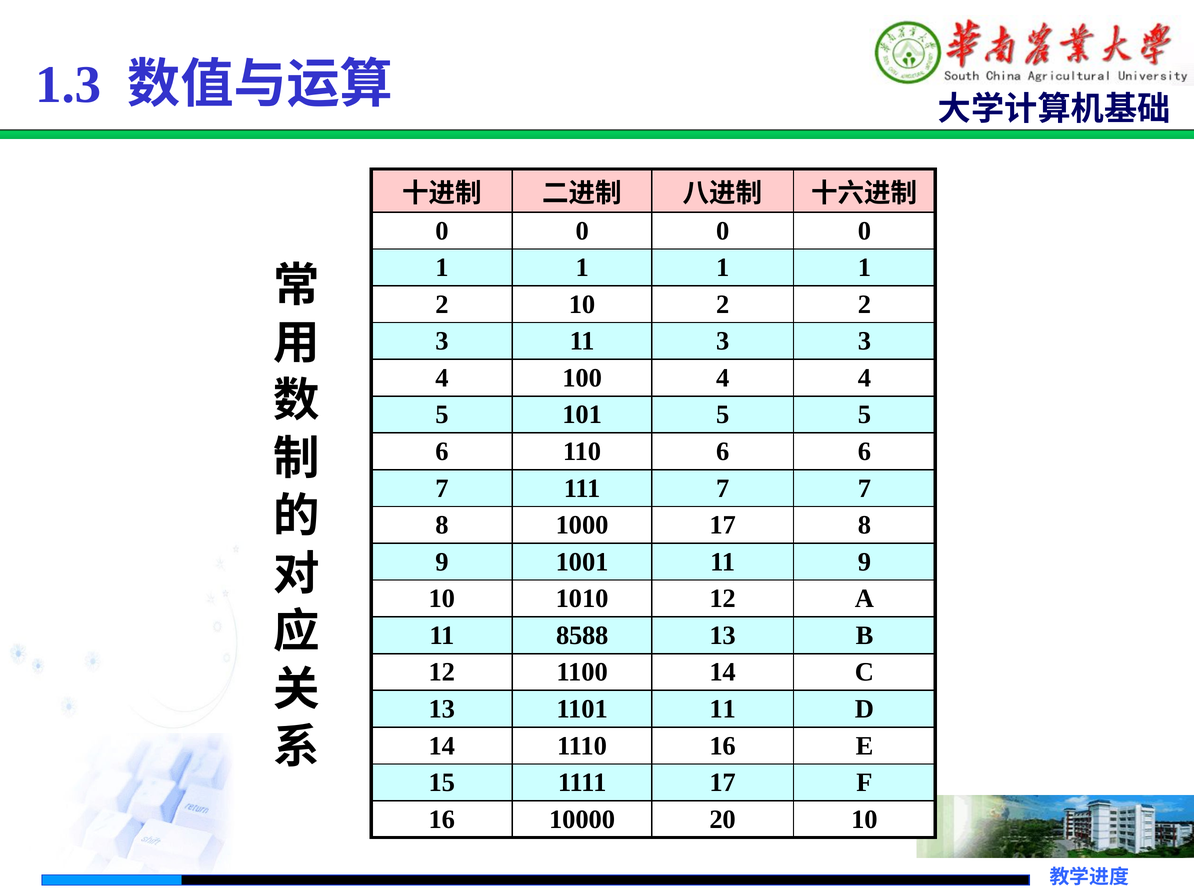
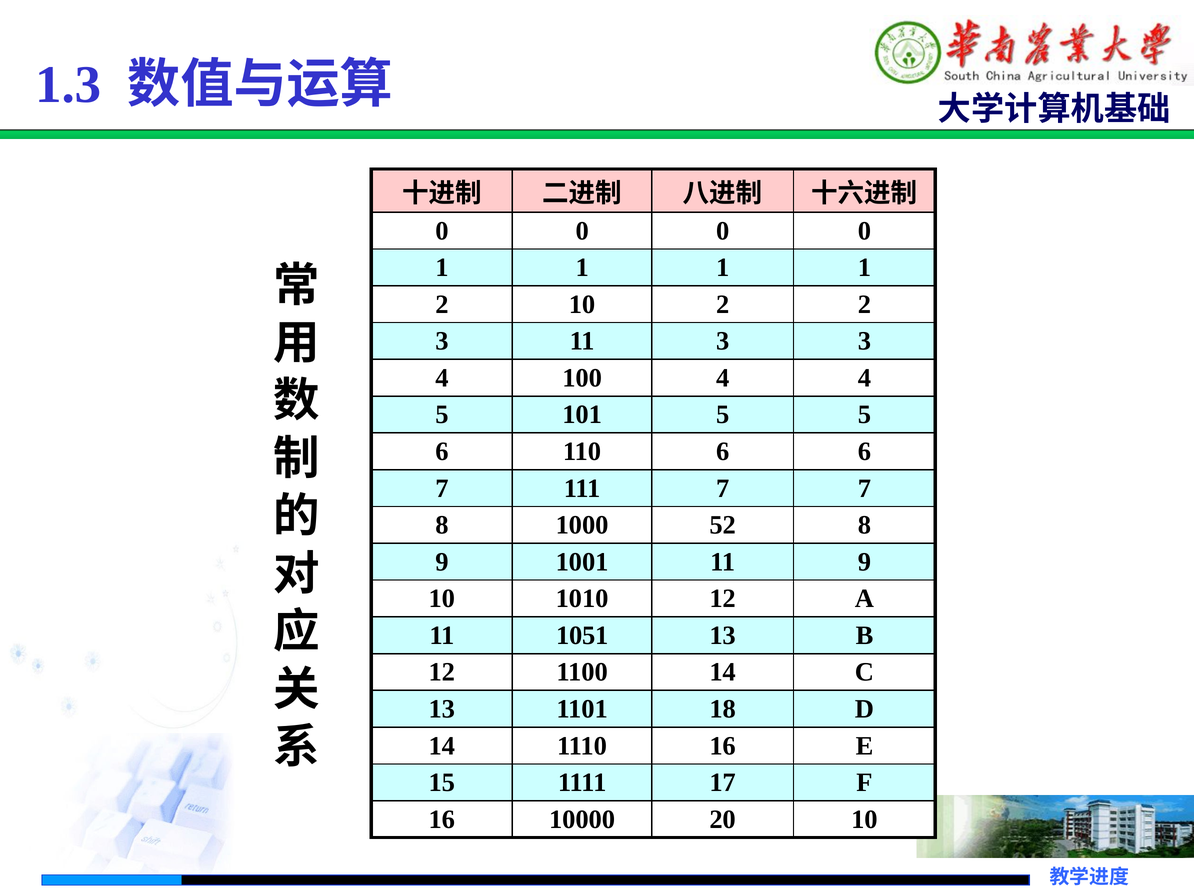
1000 17: 17 -> 52 (723, 525)
8588: 8588 -> 1051 (582, 636)
1101 11: 11 -> 18 (723, 709)
